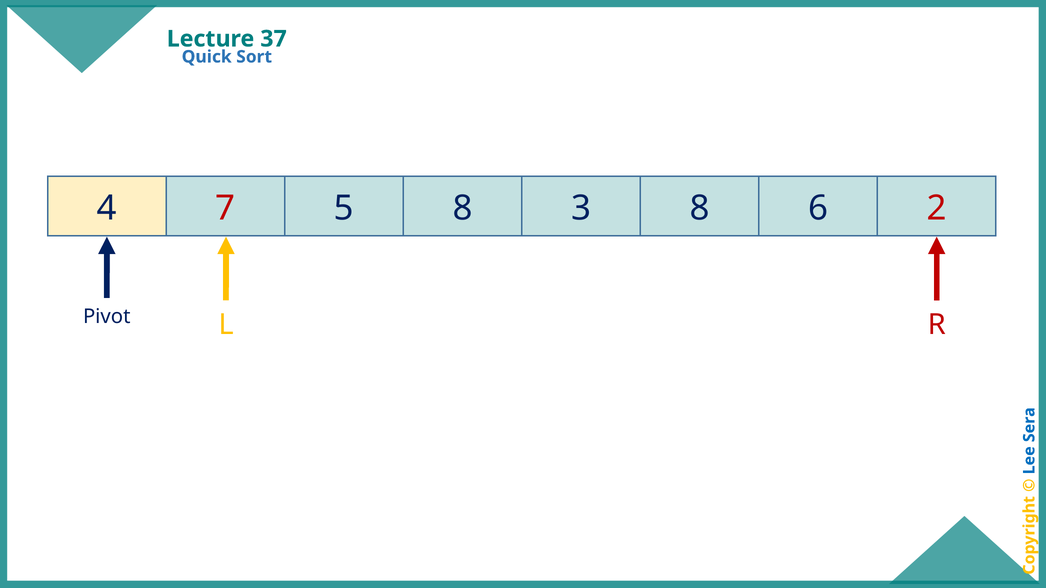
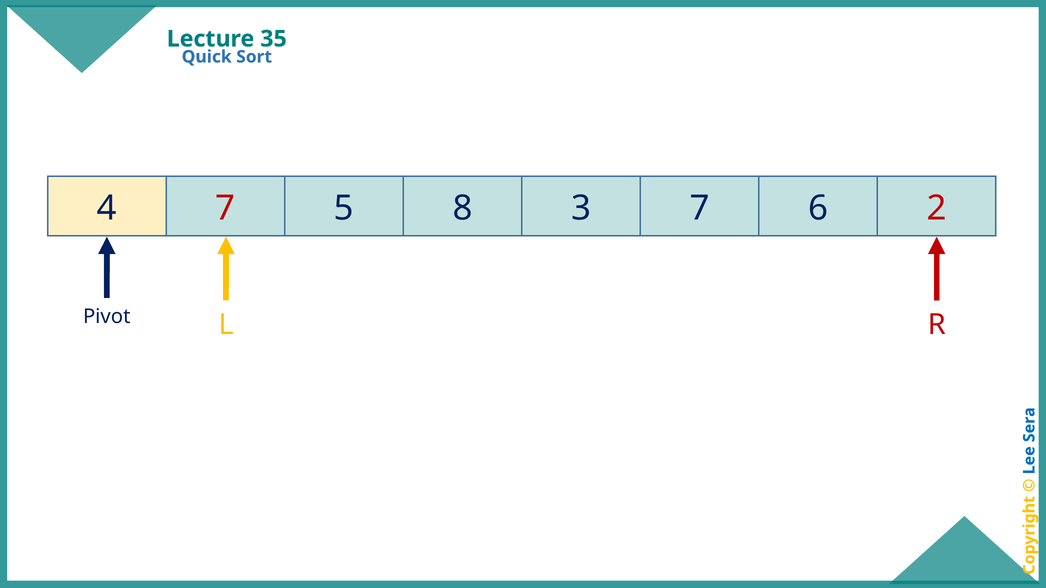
37: 37 -> 35 (274, 39)
3 8: 8 -> 7 (700, 209)
